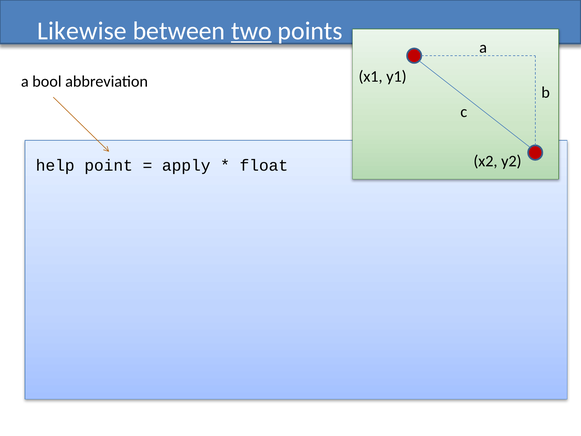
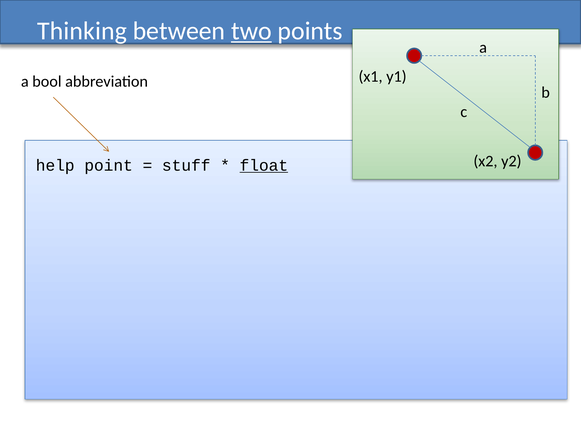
Likewise: Likewise -> Thinking (82, 31)
apply: apply -> stuff (186, 165)
float underline: none -> present (264, 165)
